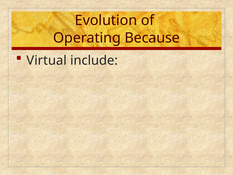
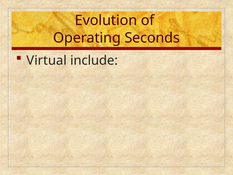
Because: Because -> Seconds (152, 38)
